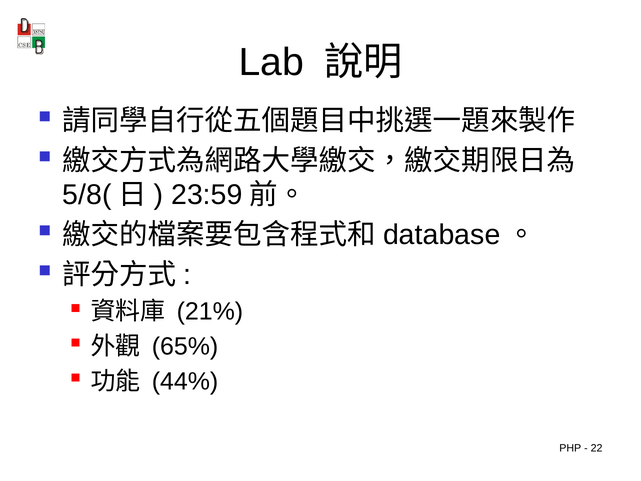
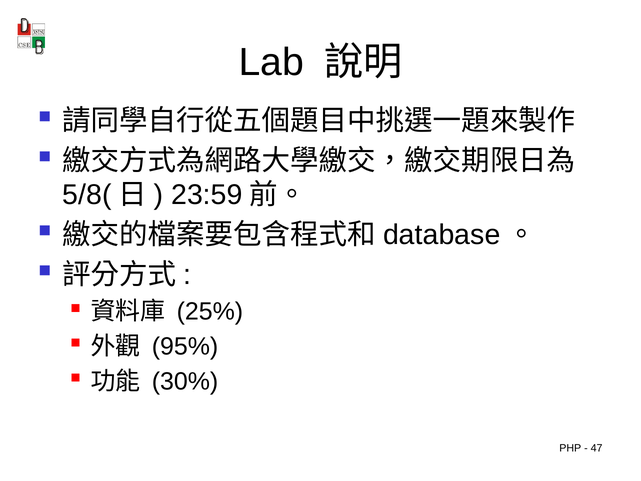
21%: 21% -> 25% (210, 311)
65%: 65% -> 95% (185, 346)
44%: 44% -> 30% (185, 381)
22: 22 -> 47 (597, 448)
